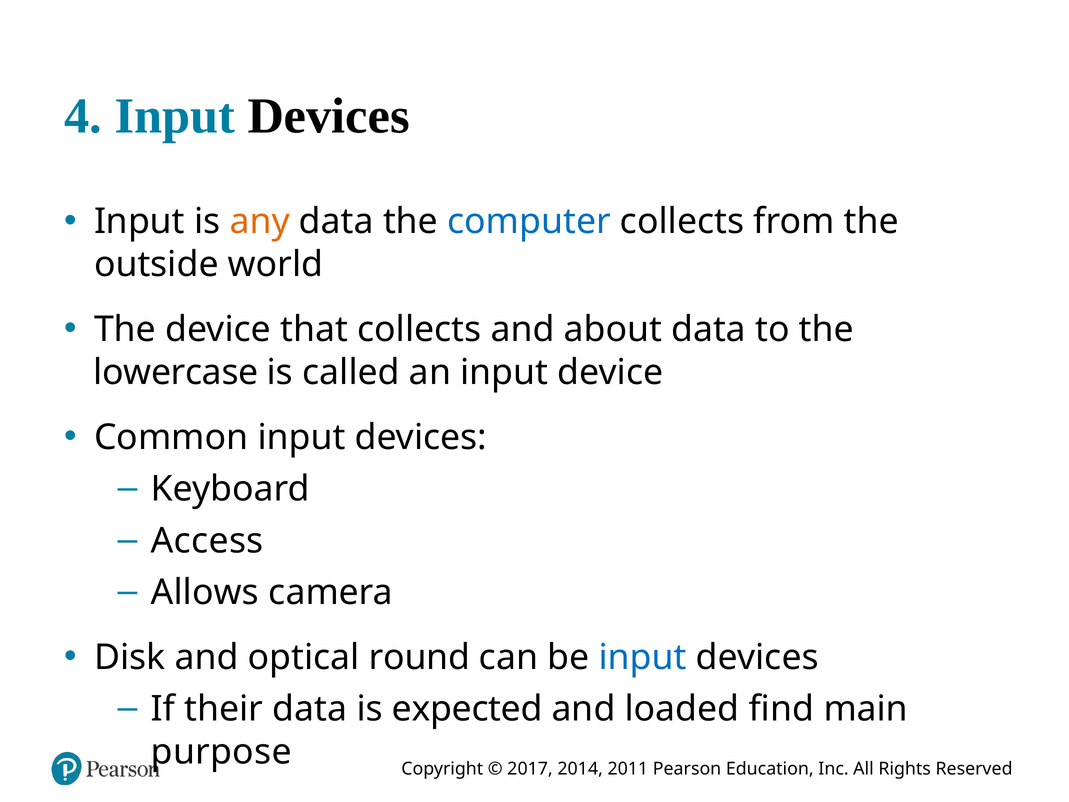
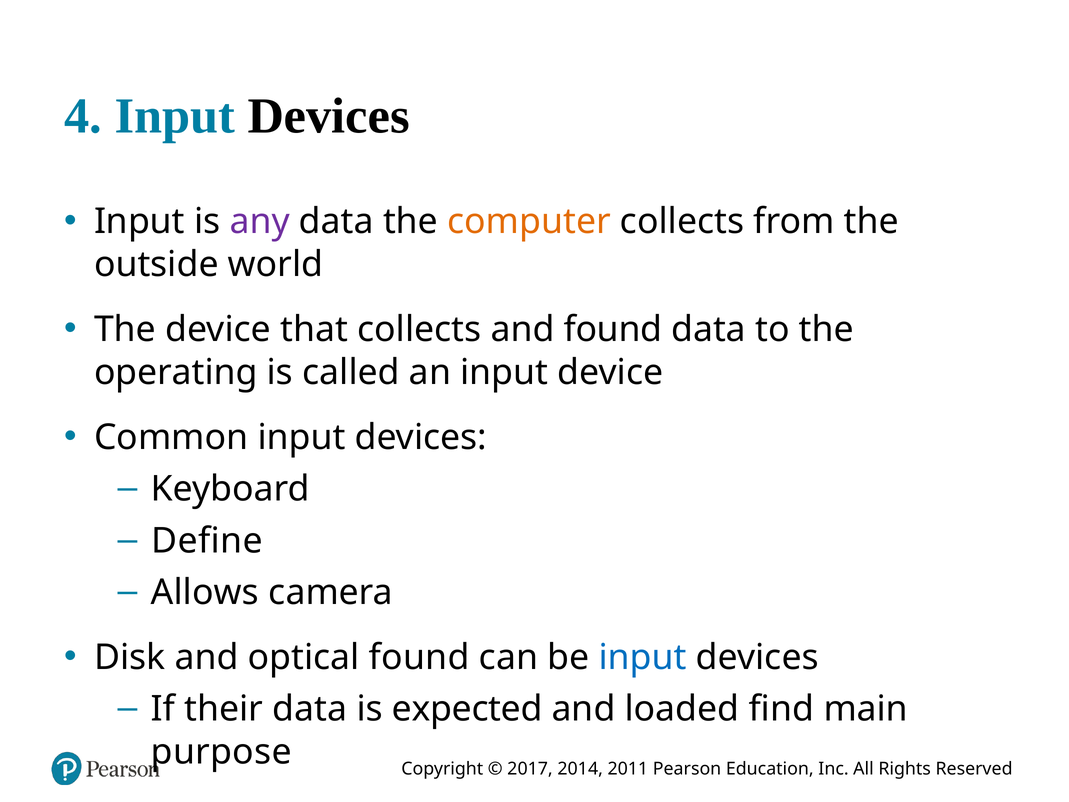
any colour: orange -> purple (260, 222)
computer colour: blue -> orange (529, 222)
and about: about -> found (613, 329)
lowercase: lowercase -> operating (176, 372)
Access: Access -> Define (207, 541)
optical round: round -> found (419, 657)
